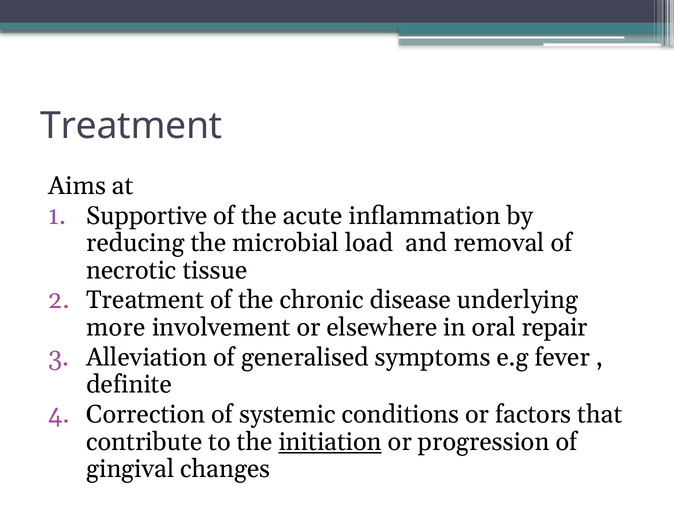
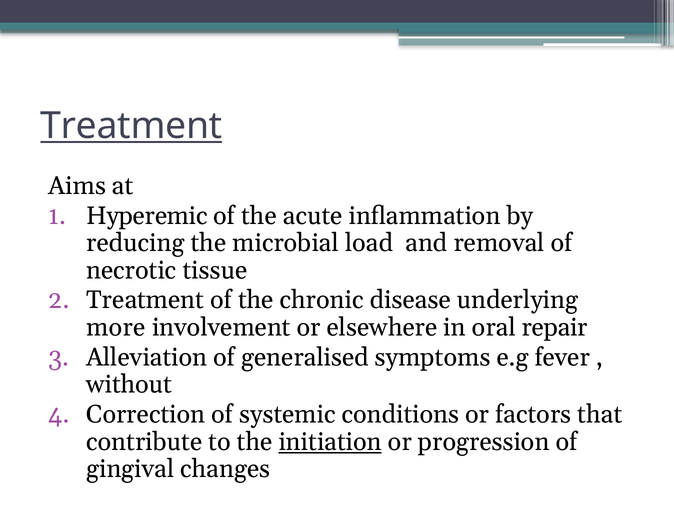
Treatment underline: none -> present (131, 126)
Supportive: Supportive -> Hyperemic (147, 216)
definite: definite -> without (129, 385)
